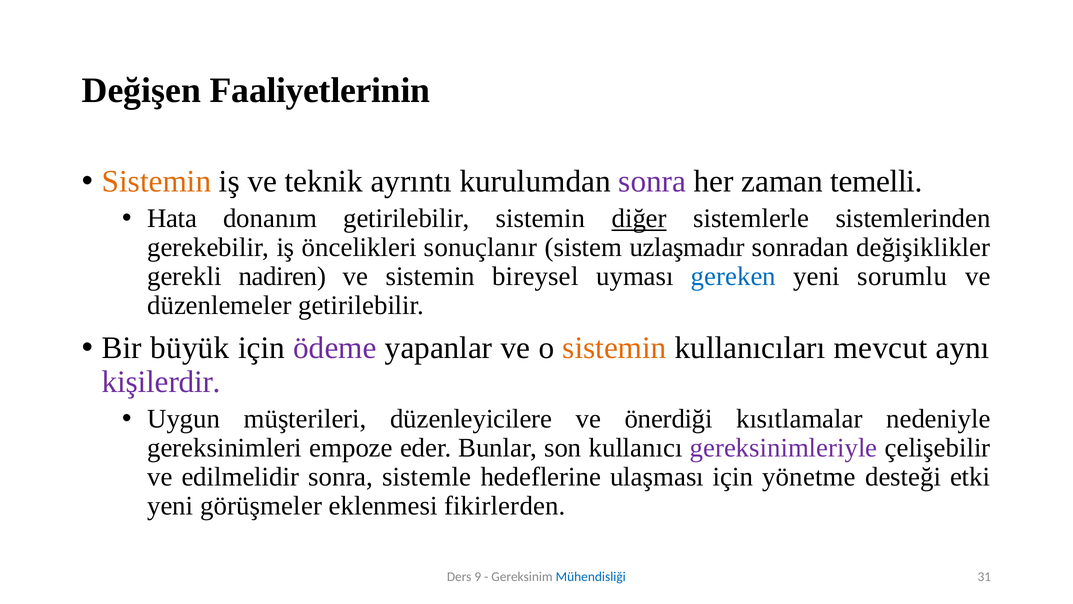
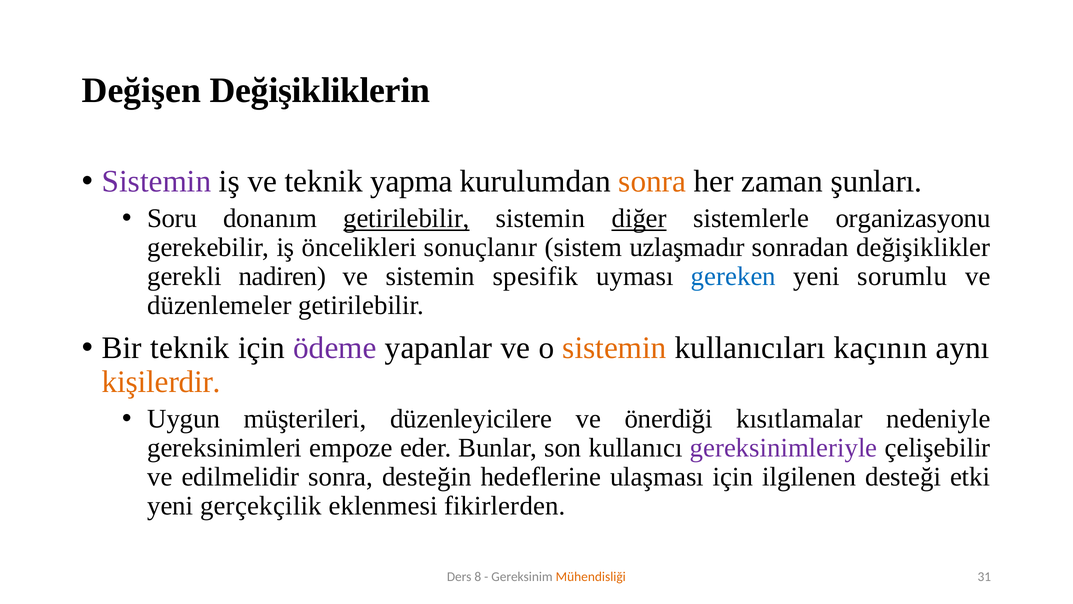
Faaliyetlerinin: Faaliyetlerinin -> Değişikliklerin (320, 90)
Sistemin colour: orange -> purple (157, 181)
ayrıntı: ayrıntı -> yapma (411, 181)
sonra colour: purple -> orange (652, 181)
temelli: temelli -> şunları (876, 181)
Hata: Hata -> Soru (172, 218)
getirilebilir underline: none -> present (406, 218)
sistemlerinden: sistemlerinden -> organizasyonu (913, 218)
bireysel: bireysel -> spesifik (535, 276)
Bir büyük: büyük -> teknik (190, 348)
mevcut: mevcut -> kaçının (881, 348)
kişilerdir colour: purple -> orange (161, 382)
sistemle: sistemle -> desteğin (427, 477)
yönetme: yönetme -> ilgilenen (809, 477)
görüşmeler: görüşmeler -> gerçekçilik (261, 505)
9: 9 -> 8 (478, 576)
Mühendisliği colour: blue -> orange (591, 576)
